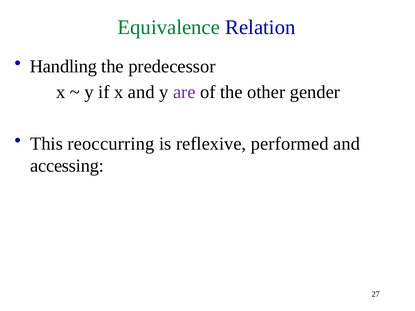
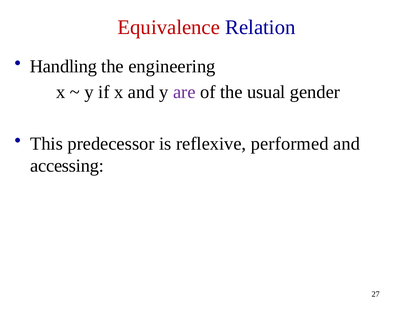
Equivalence colour: green -> red (169, 27)
predecessor: predecessor -> engineering (172, 66)
other: other -> usual (266, 92)
reoccurring: reoccurring -> predecessor (111, 144)
